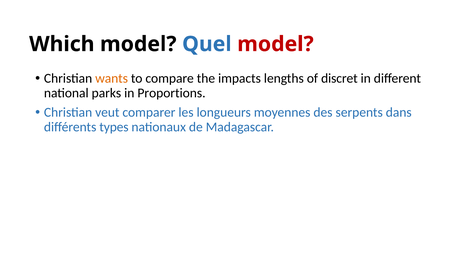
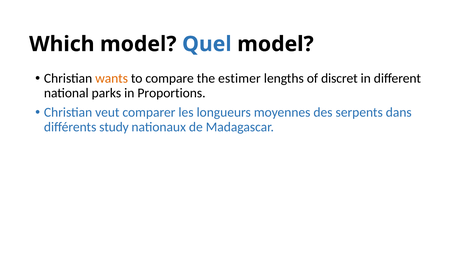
model colour: red -> black (275, 44)
impacts: impacts -> estimer (239, 78)
types: types -> study (114, 127)
